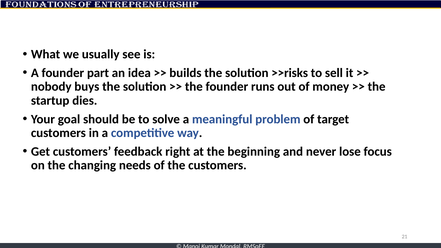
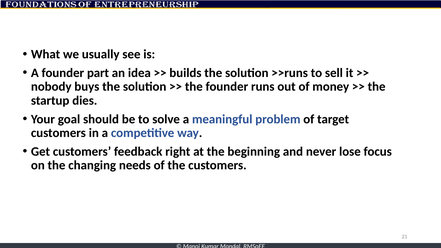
>>risks: >>risks -> >>runs (290, 73)
